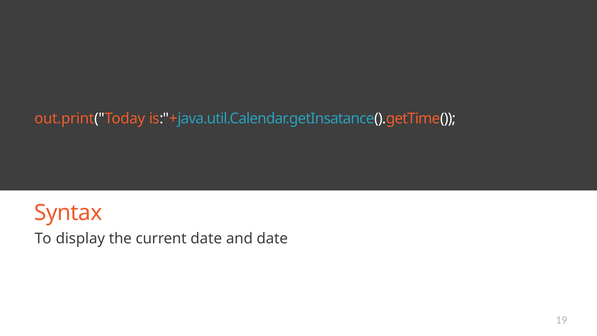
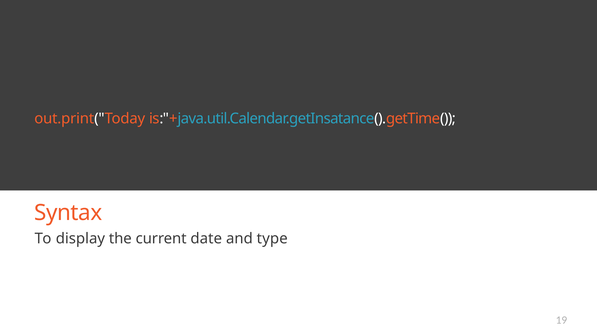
and date: date -> type (272, 238)
